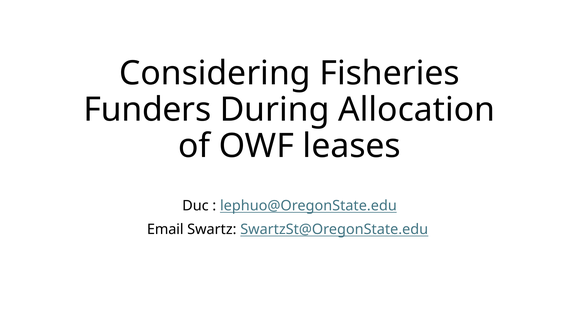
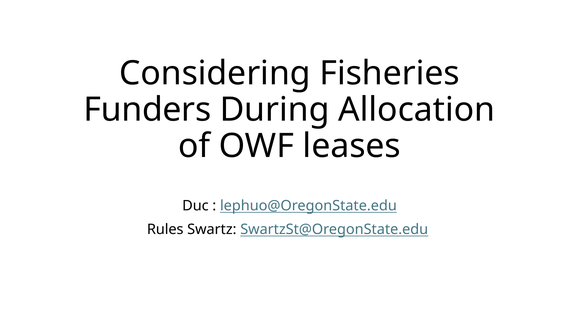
Email: Email -> Rules (165, 230)
